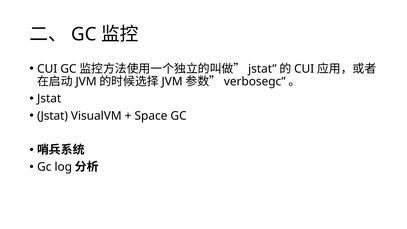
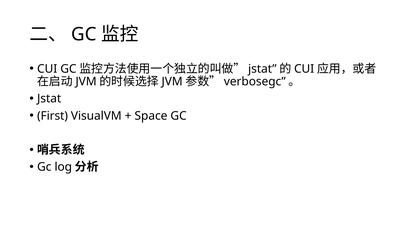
Jstat: Jstat -> First (53, 116)
